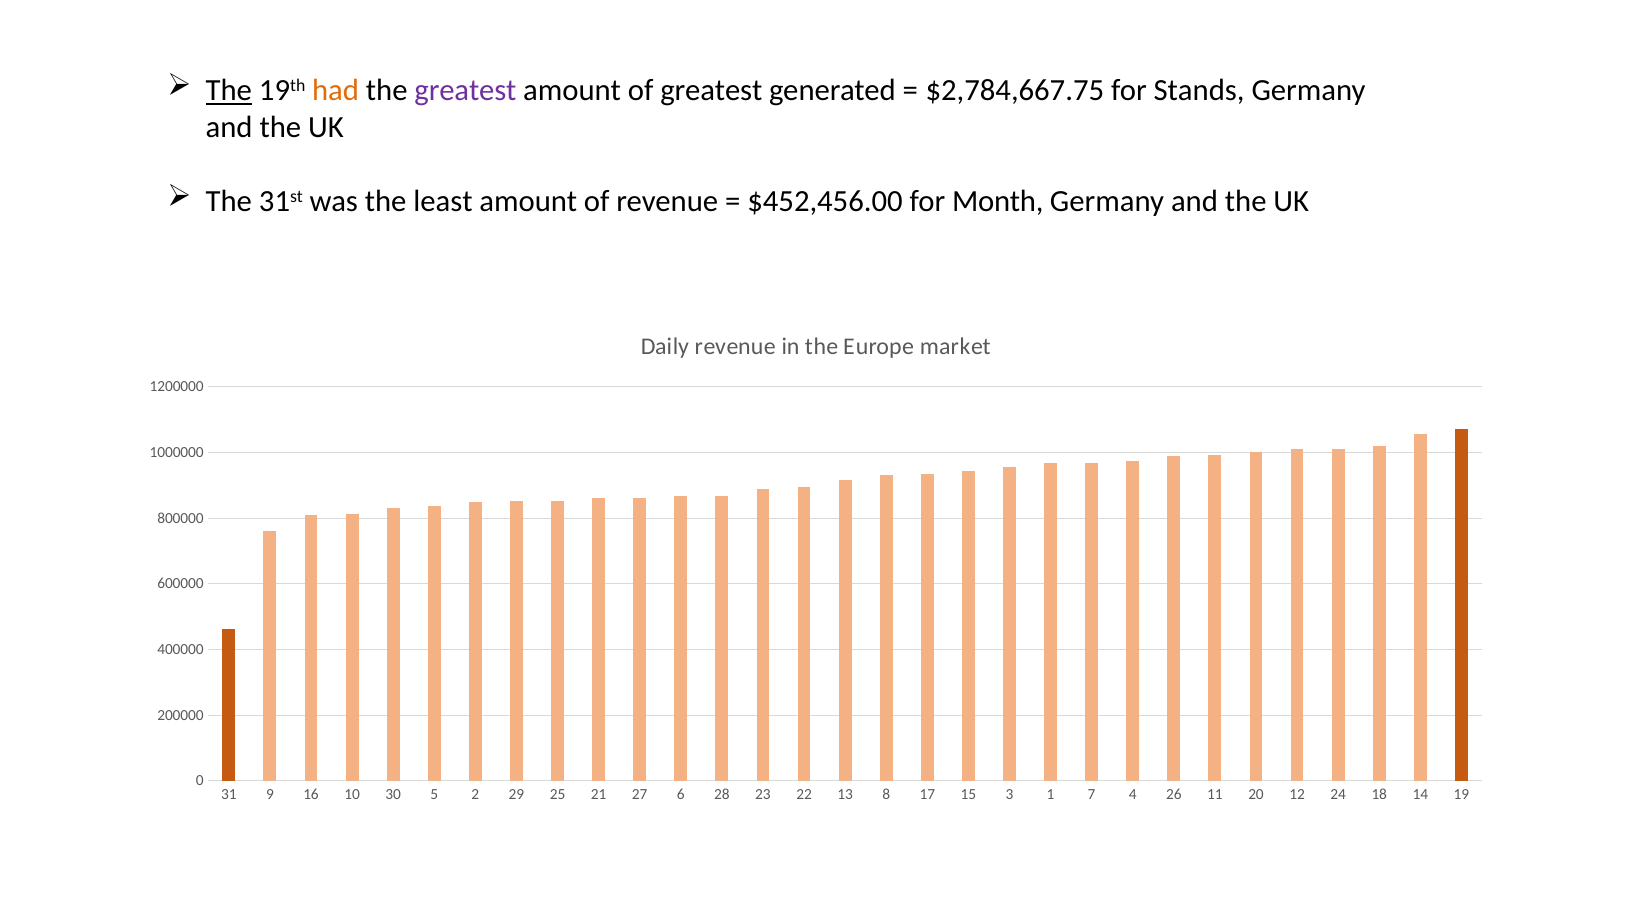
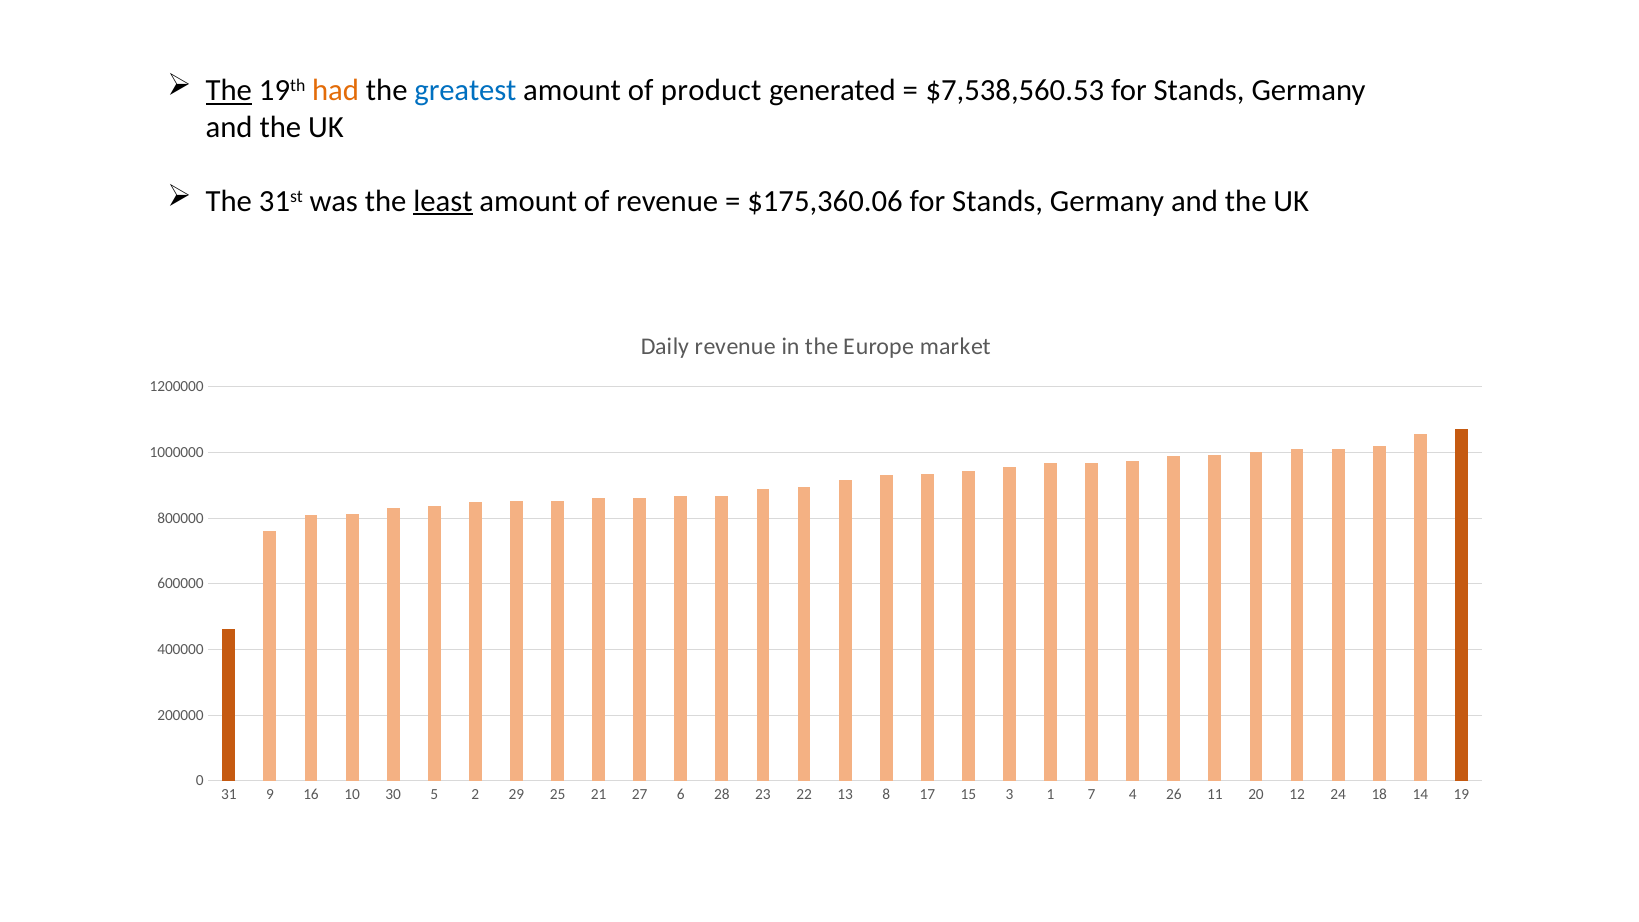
greatest colour: purple -> blue (465, 90)
of greatest: greatest -> product (711, 90)
$2,784,667.75: $2,784,667.75 -> $7,538,560.53 (1015, 90)
least underline: none -> present (443, 201)
$452,456.00: $452,456.00 -> $175,360.06 (825, 201)
Month: Month -> Stands (998, 201)
